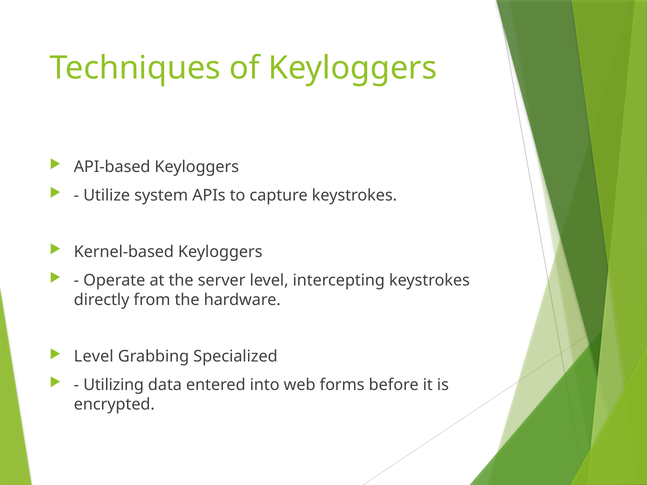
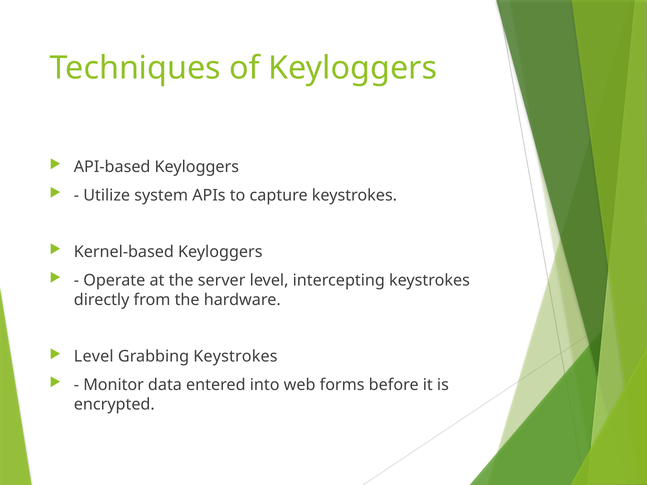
Grabbing Specialized: Specialized -> Keystrokes (235, 357)
Utilizing: Utilizing -> Monitor (114, 385)
